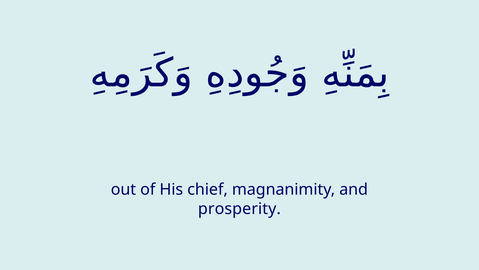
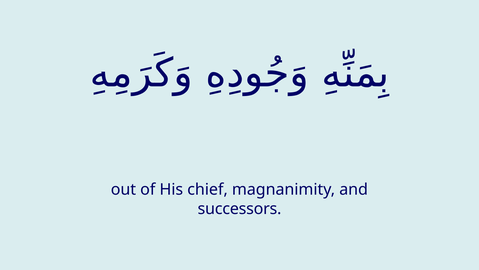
prosperity: prosperity -> successors (240, 208)
